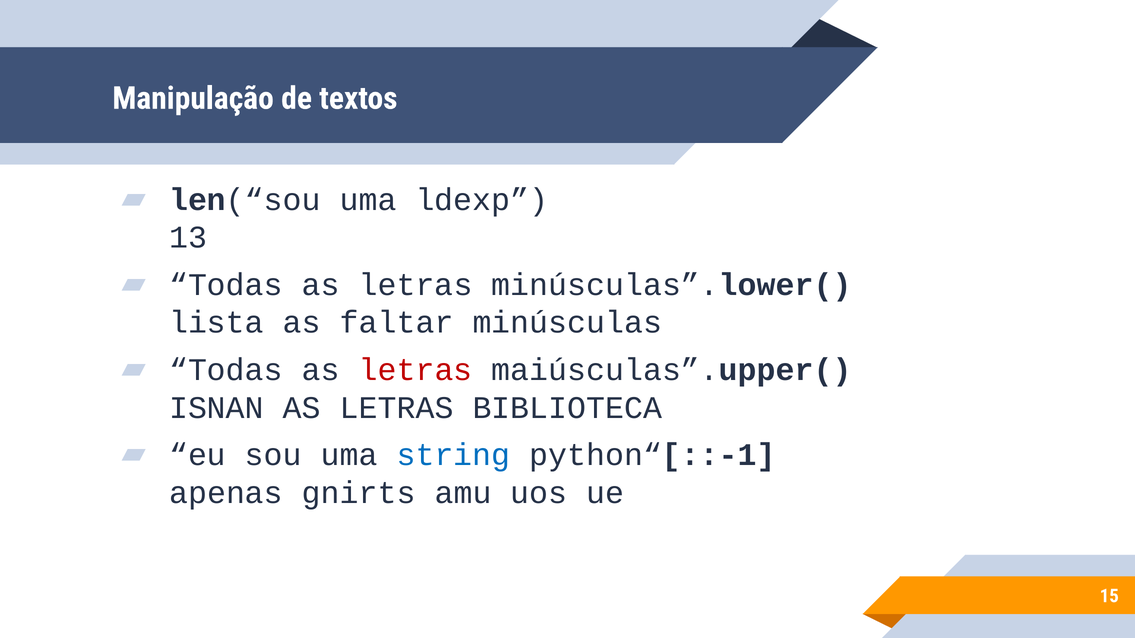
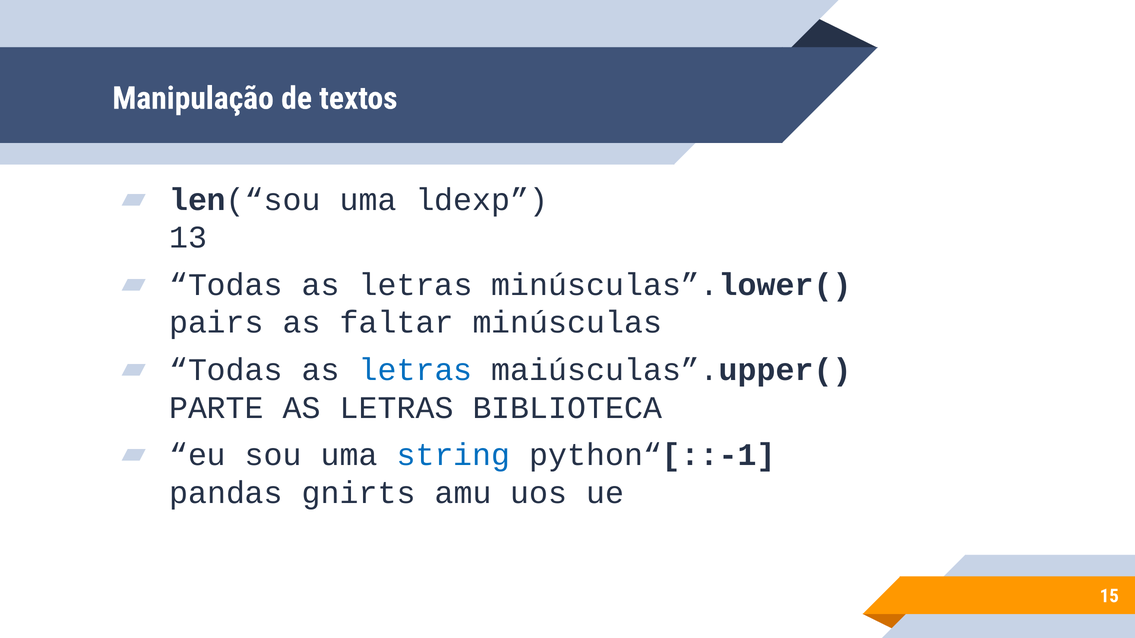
lista: lista -> pairs (216, 323)
letras colour: red -> blue (416, 370)
ISNAN: ISNAN -> PARTE (216, 408)
apenas: apenas -> pandas (226, 493)
